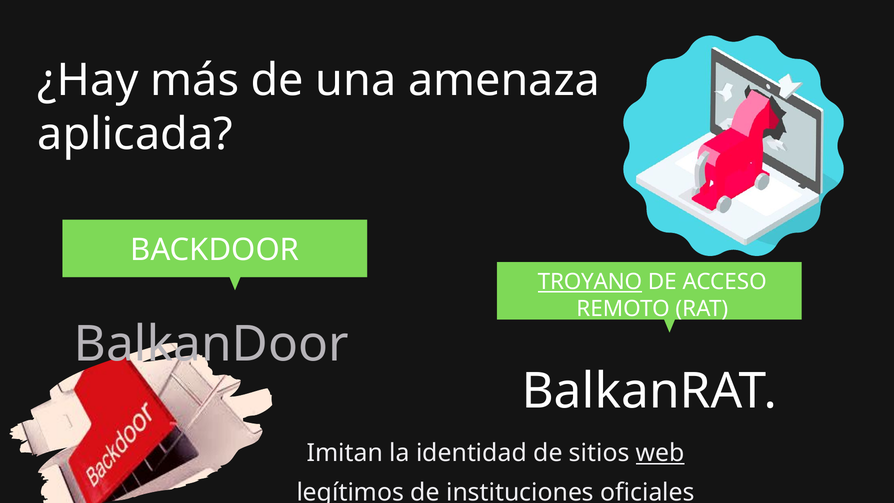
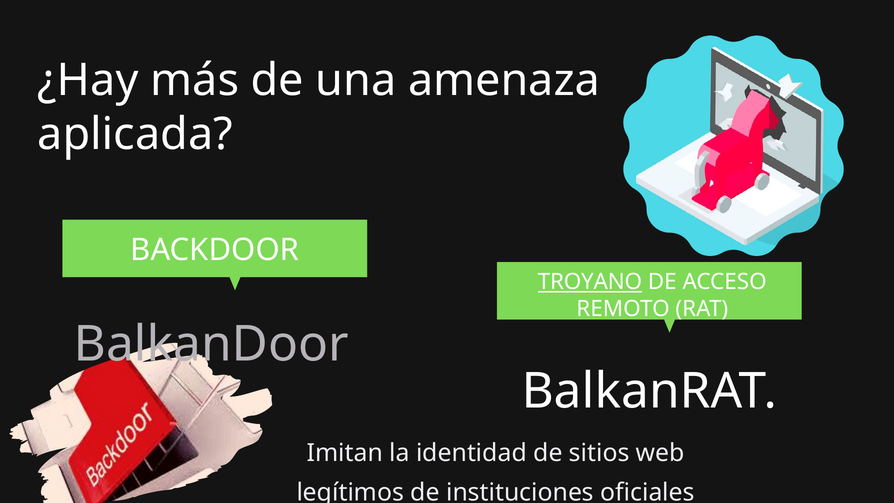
web underline: present -> none (660, 453)
